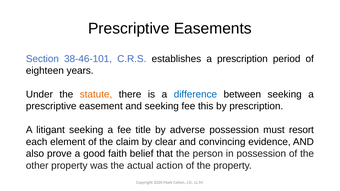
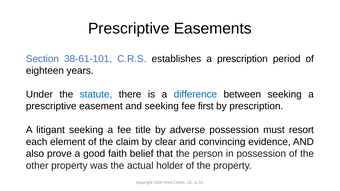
38-46-101: 38-46-101 -> 38-61-101 (88, 59)
statute colour: orange -> blue (96, 94)
this: this -> first (206, 106)
action: action -> holder (170, 166)
